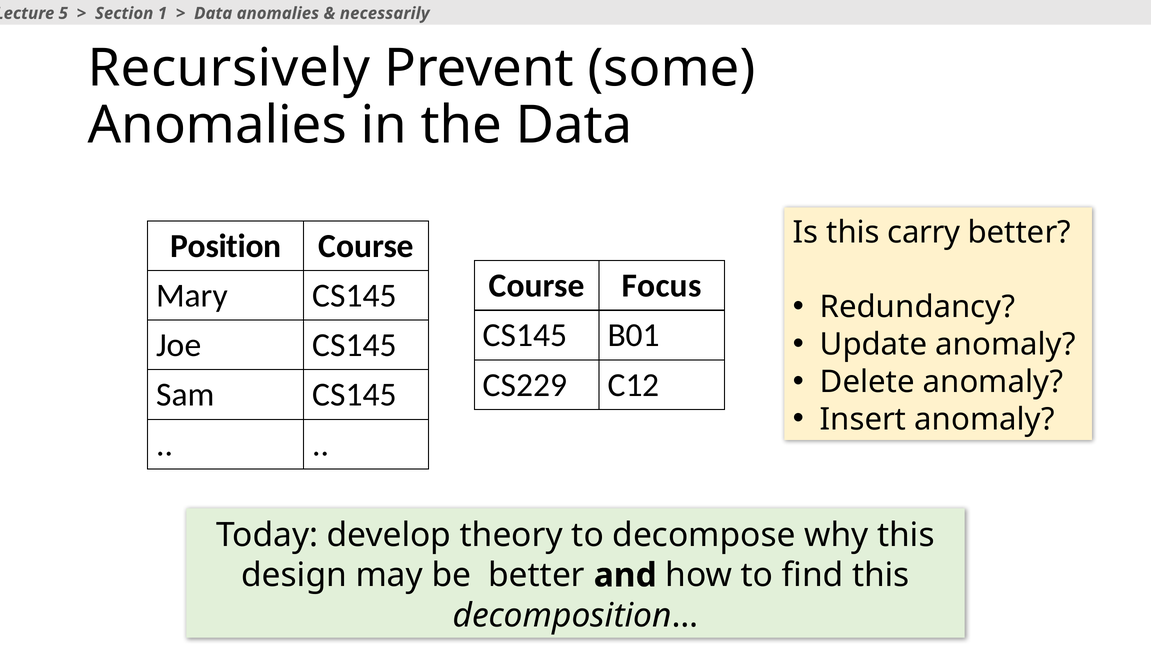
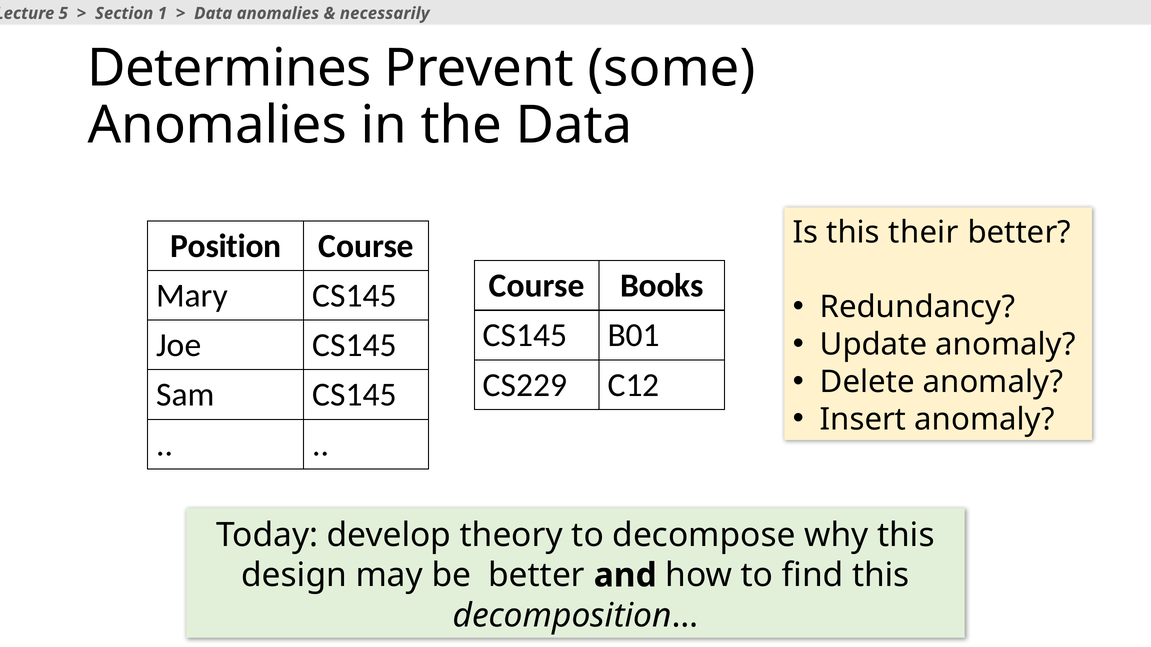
Recursively: Recursively -> Determines (229, 68)
carry: carry -> their (924, 233)
Focus: Focus -> Books (662, 286)
